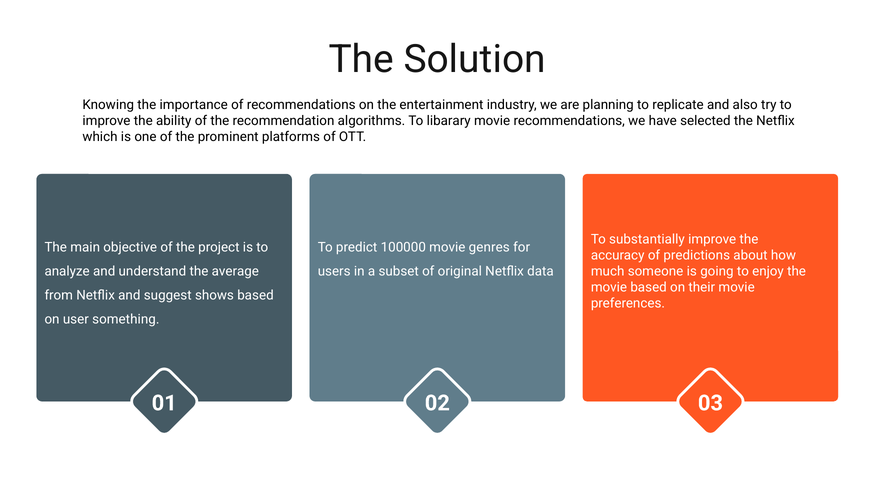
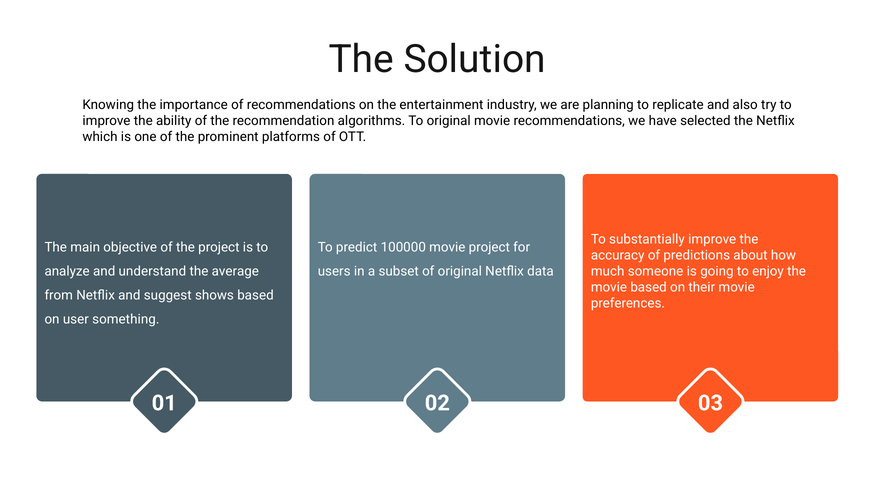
To libarary: libarary -> original (449, 121)
movie genres: genres -> project (489, 247)
